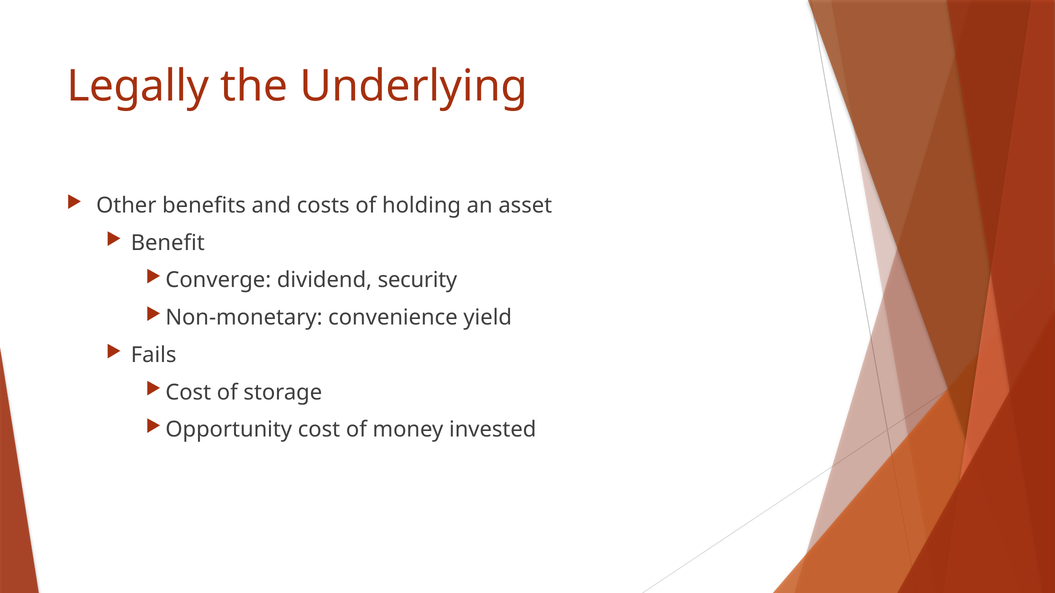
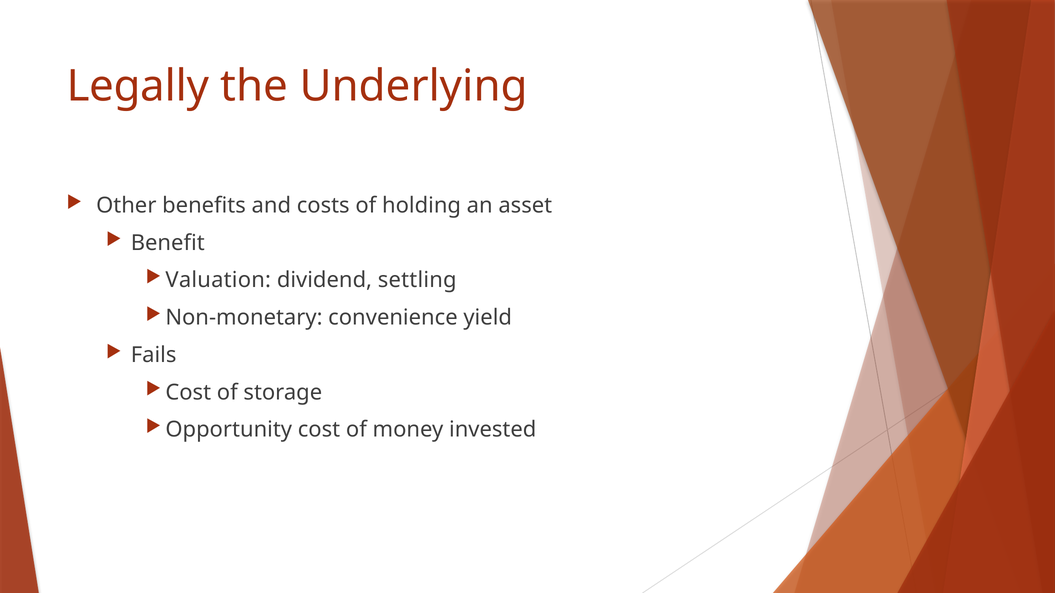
Converge: Converge -> Valuation (218, 280)
security: security -> settling (417, 280)
